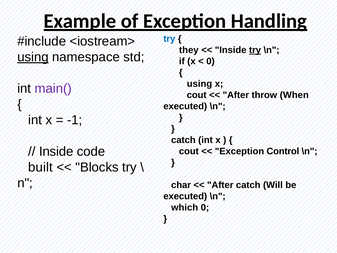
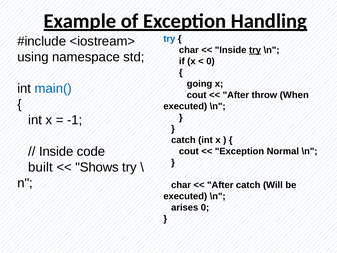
they: they -> char (189, 50)
using underline: present -> none (33, 57)
using: using -> going (200, 84)
main( colour: purple -> blue (53, 89)
Control: Control -> Normal (283, 151)
Blocks: Blocks -> Shows (97, 167)
which: which -> arises (185, 207)
